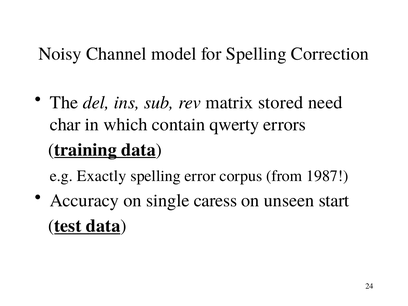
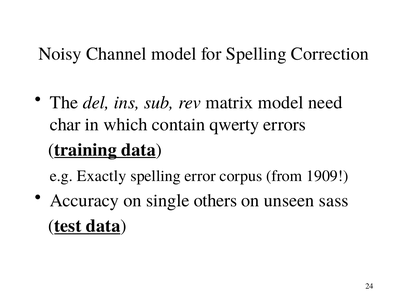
matrix stored: stored -> model (281, 103)
1987: 1987 -> 1909 (327, 176)
caress: caress -> others (215, 201)
start: start -> sass (334, 201)
